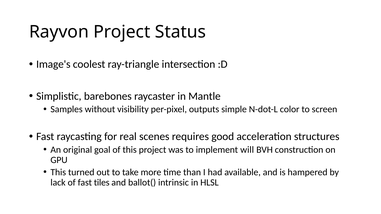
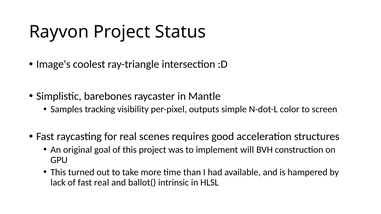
without: without -> tracking (100, 109)
fast tiles: tiles -> real (102, 183)
